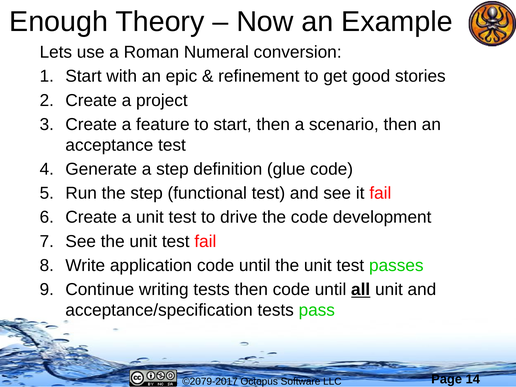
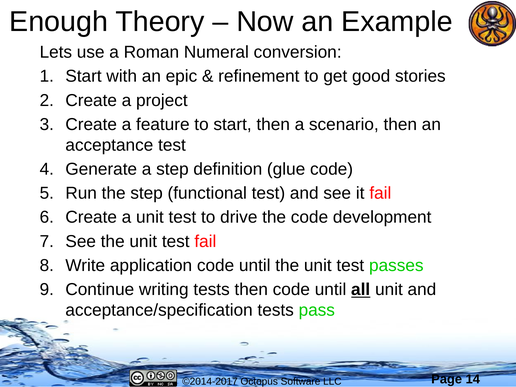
©2079-2017: ©2079-2017 -> ©2014-2017 (210, 382)
